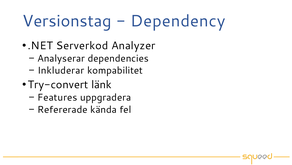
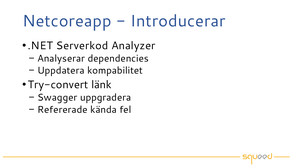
Versionstag: Versionstag -> Netcoreapp (67, 21)
Dependency: Dependency -> Introducerar (178, 21)
Inkluderar: Inkluderar -> Uppdatera (61, 70)
Features: Features -> Swagger (57, 97)
